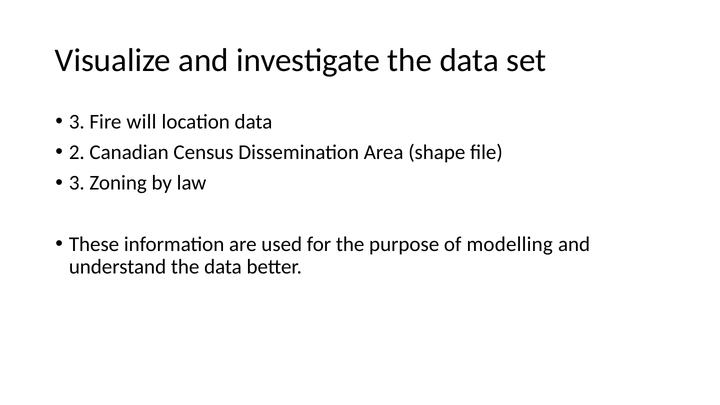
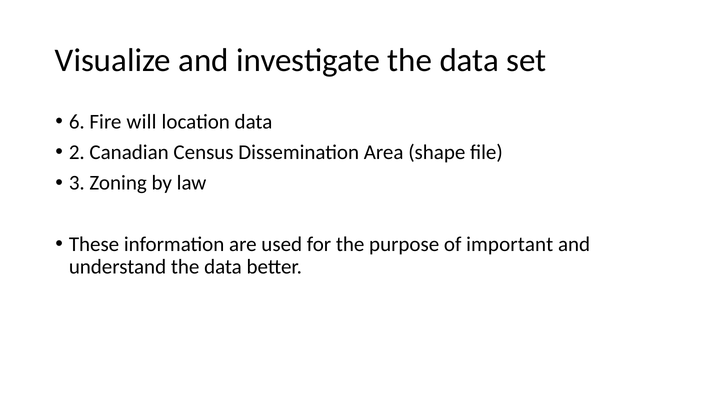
3: 3 -> 6 (77, 122)
modelling: modelling -> important (510, 244)
